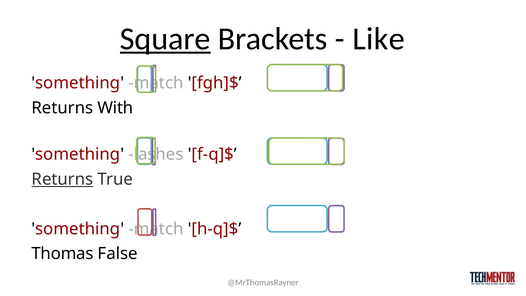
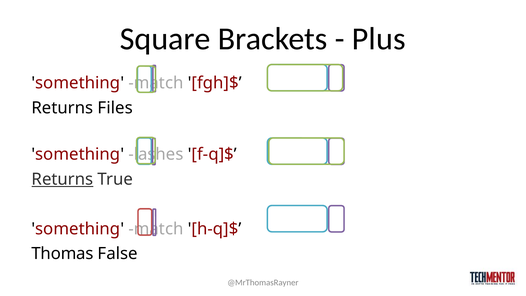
Square underline: present -> none (165, 39)
Like: Like -> Plus (379, 39)
With: With -> Files (115, 108)
